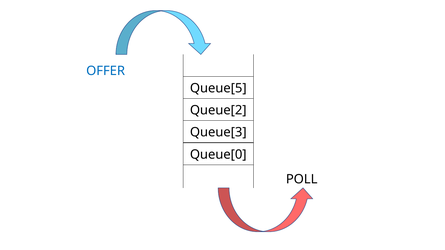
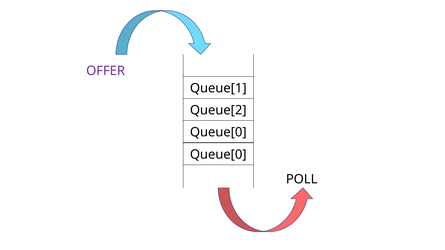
OFFER colour: blue -> purple (106, 71)
Queue[5: Queue[5 -> Queue[1 (218, 88)
Queue[3: Queue[3 -> Queue[0 (218, 133)
